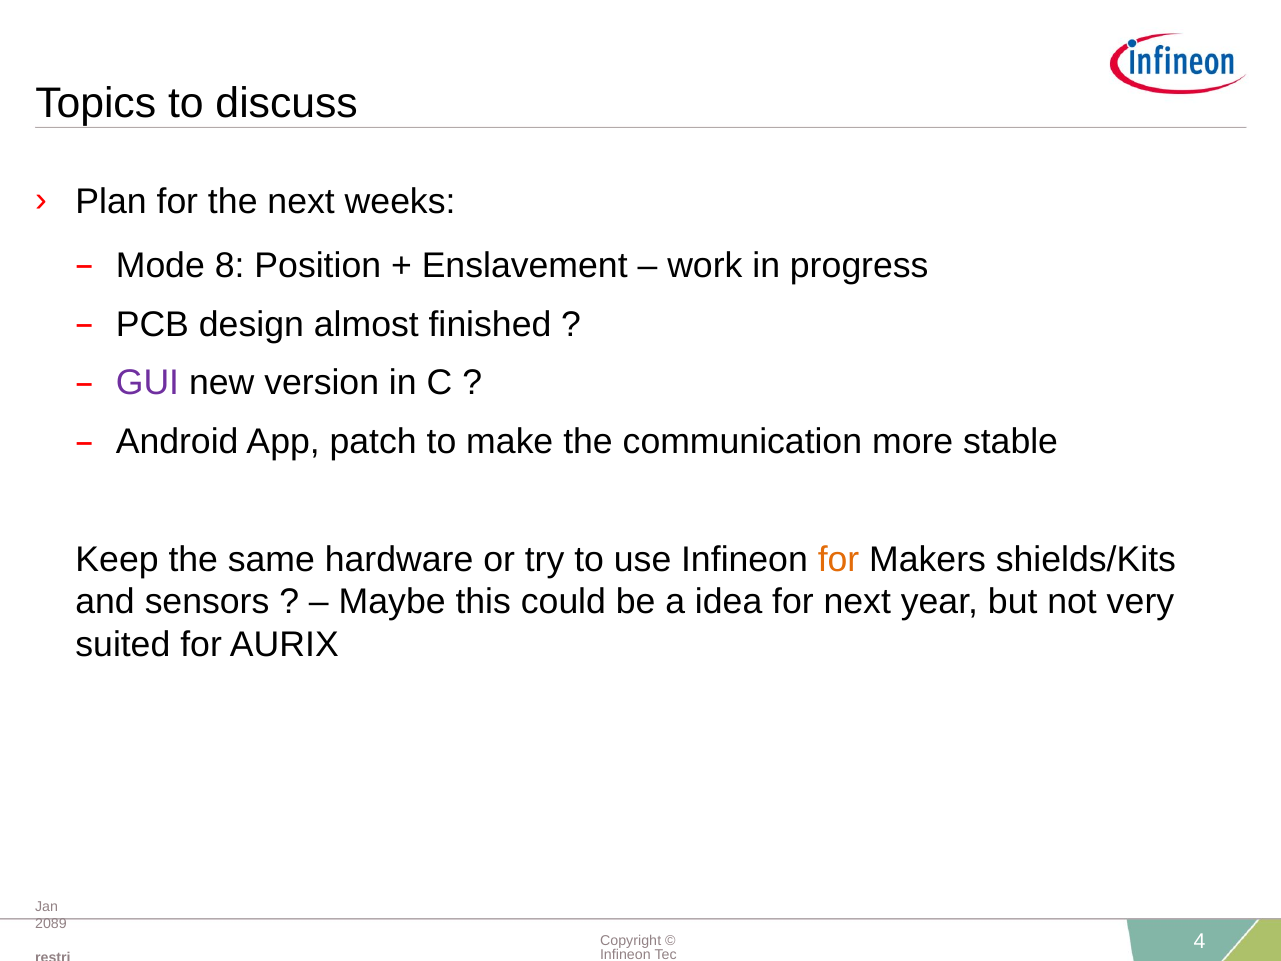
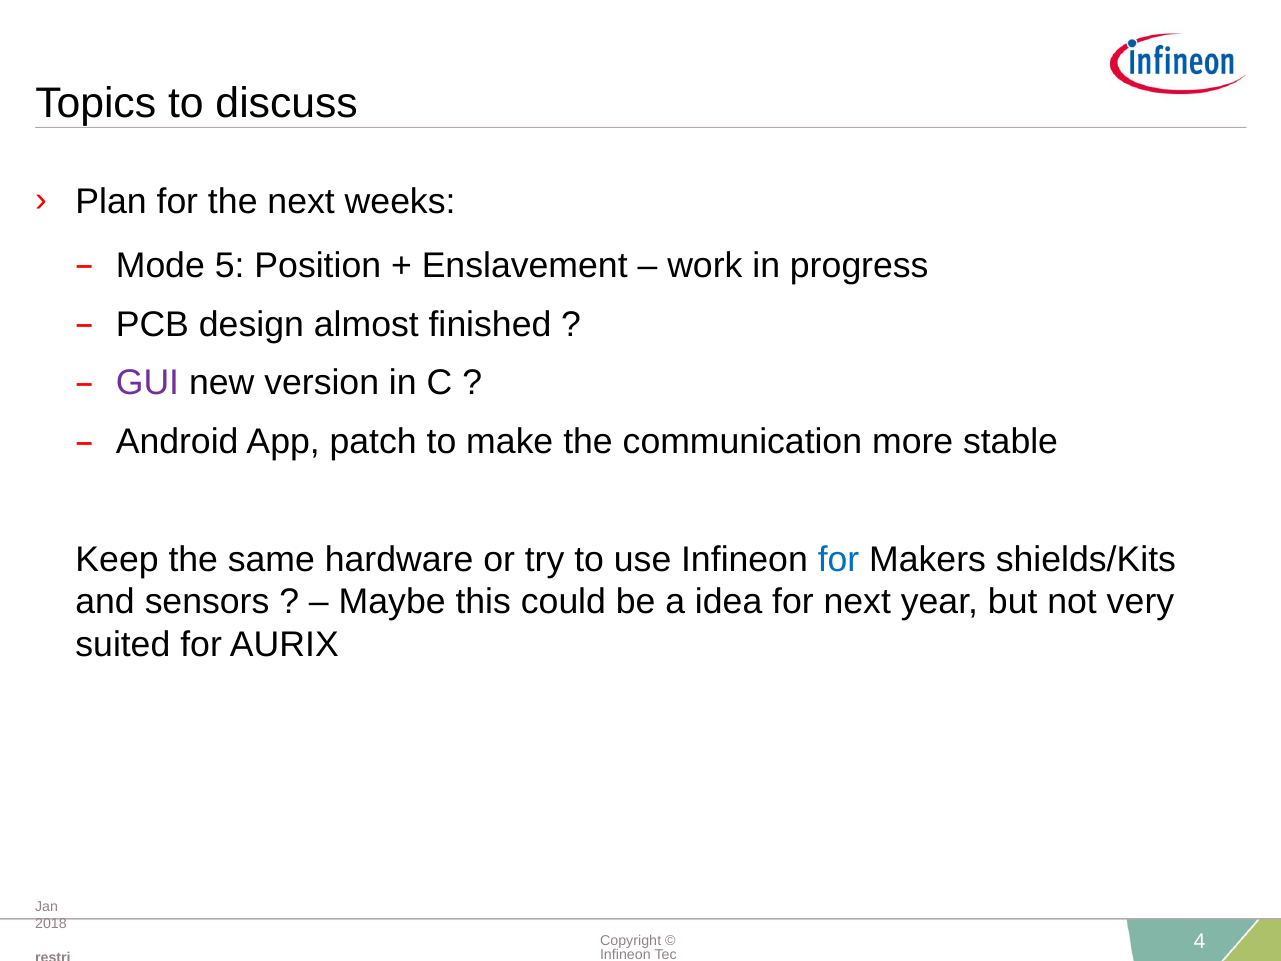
8: 8 -> 5 (230, 266)
for colour: orange -> blue (839, 559)
2089: 2089 -> 2018 (51, 923)
